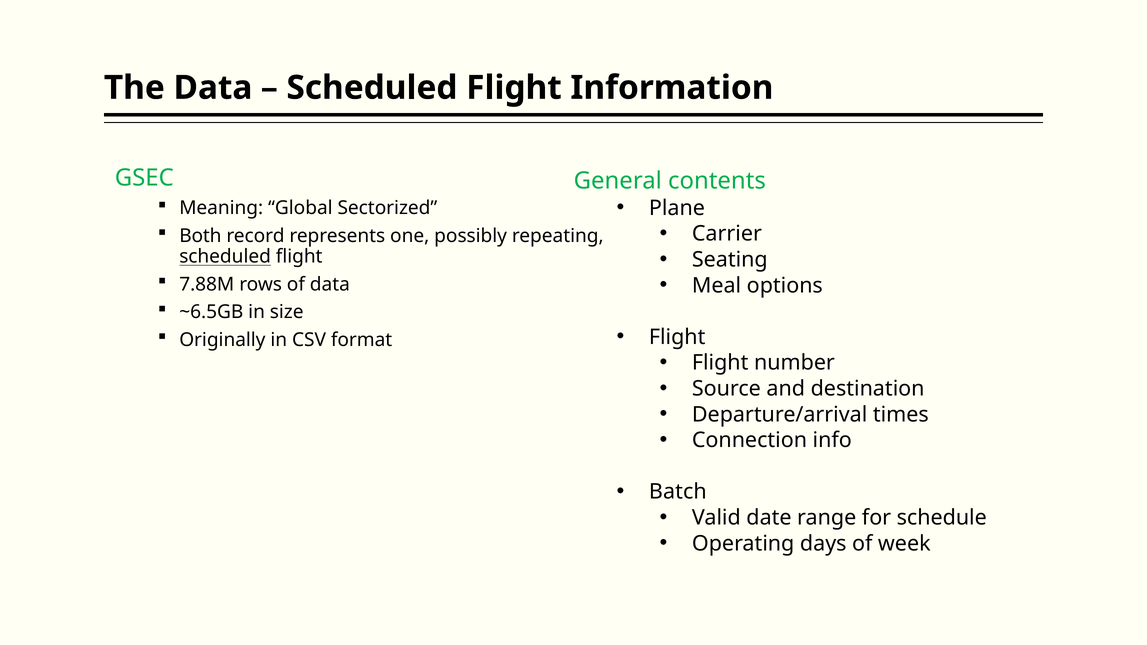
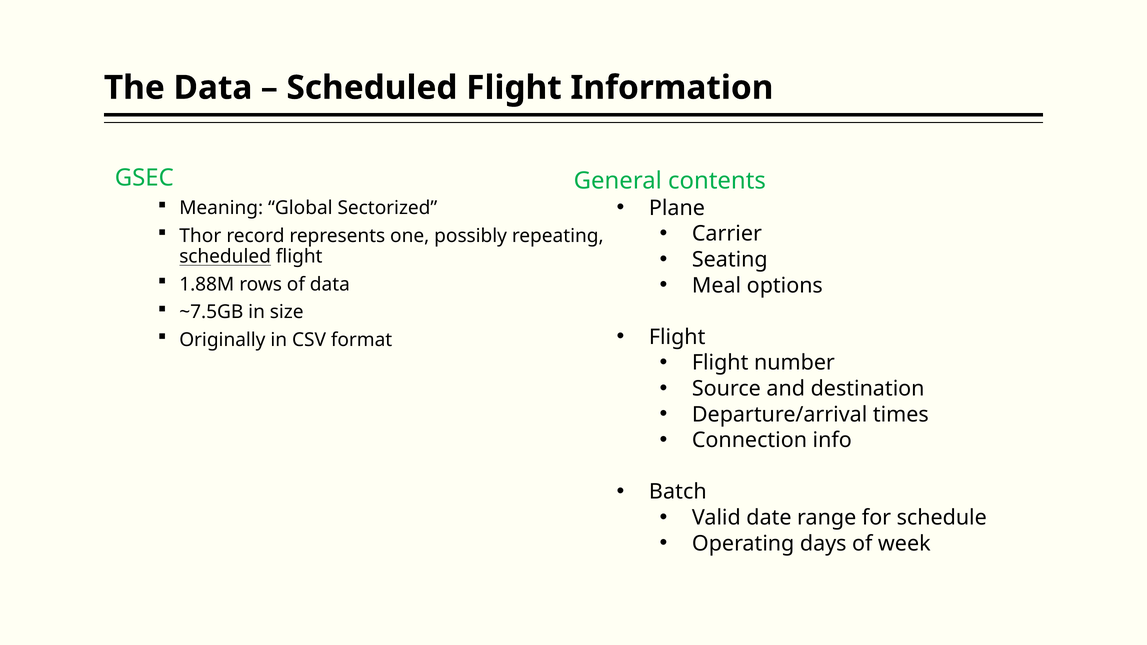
Both: Both -> Thor (200, 236)
7.88M: 7.88M -> 1.88M (207, 284)
~6.5GB: ~6.5GB -> ~7.5GB (211, 312)
